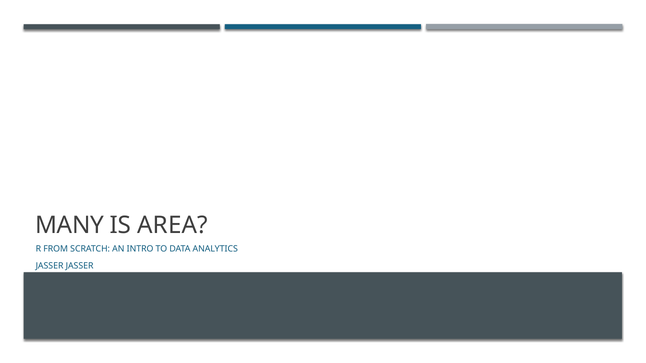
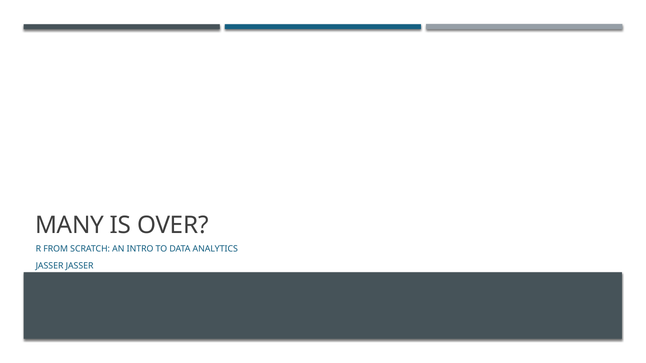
AREA: AREA -> OVER (173, 225)
